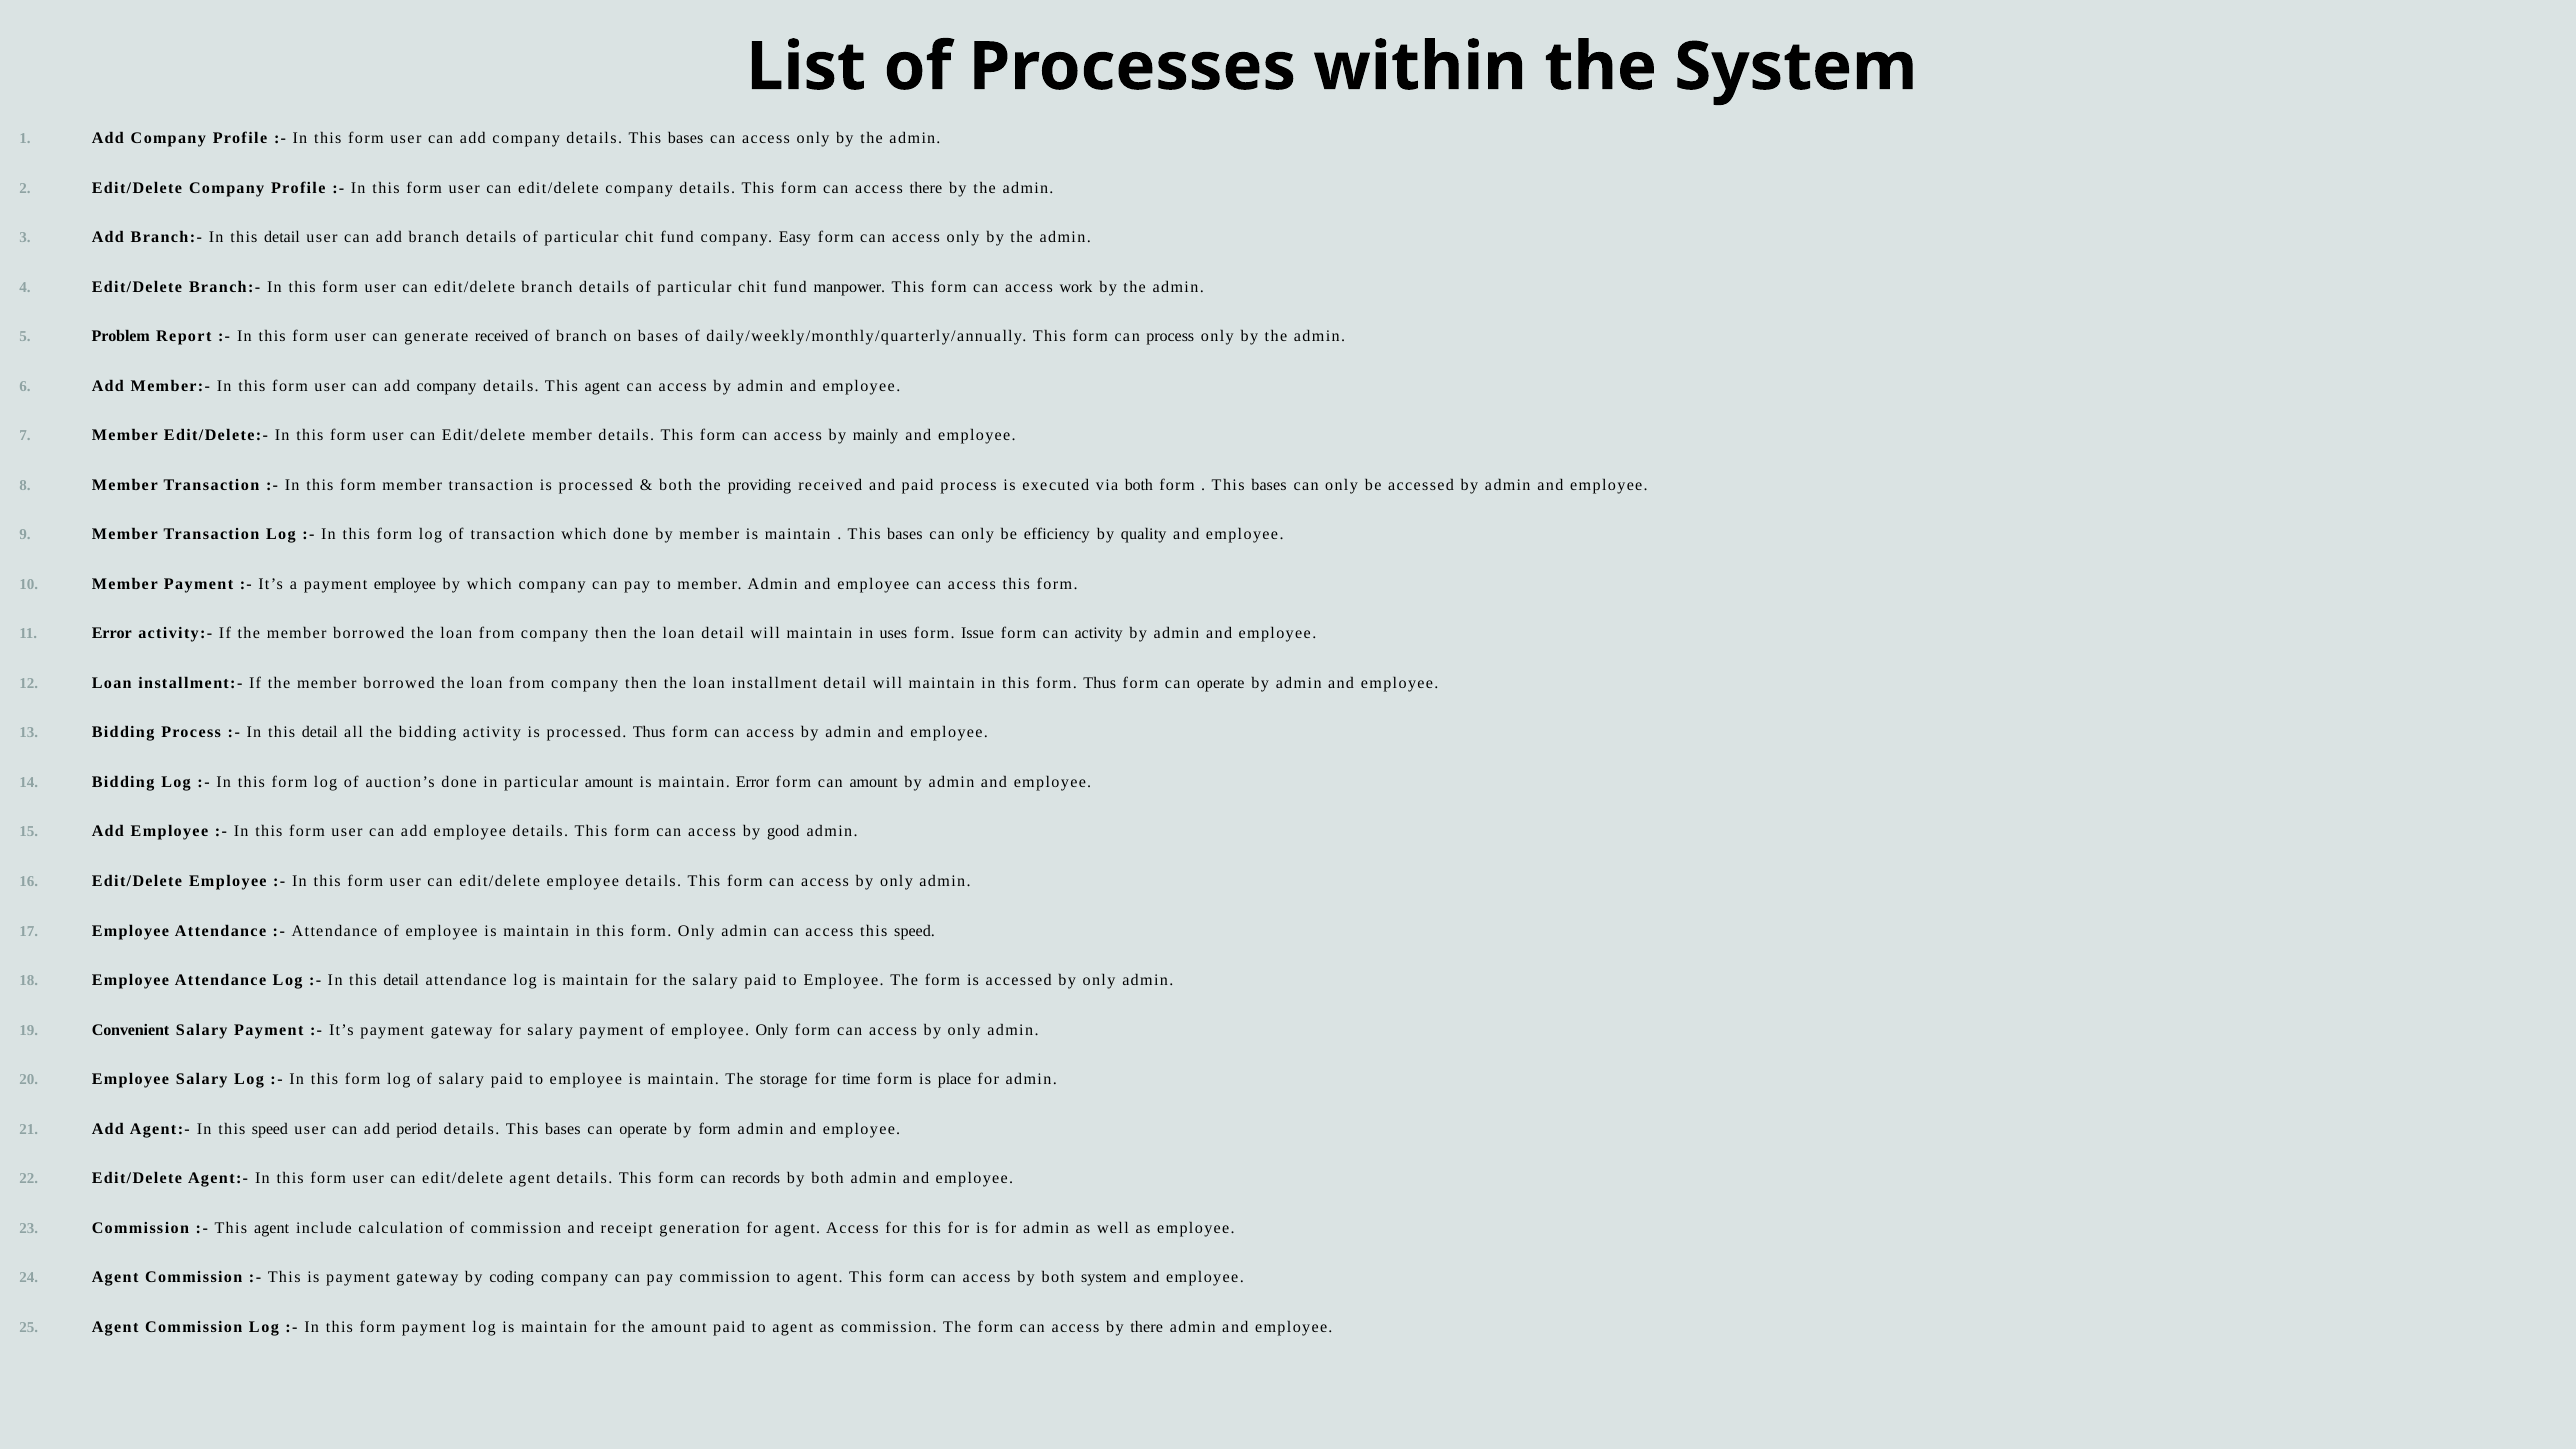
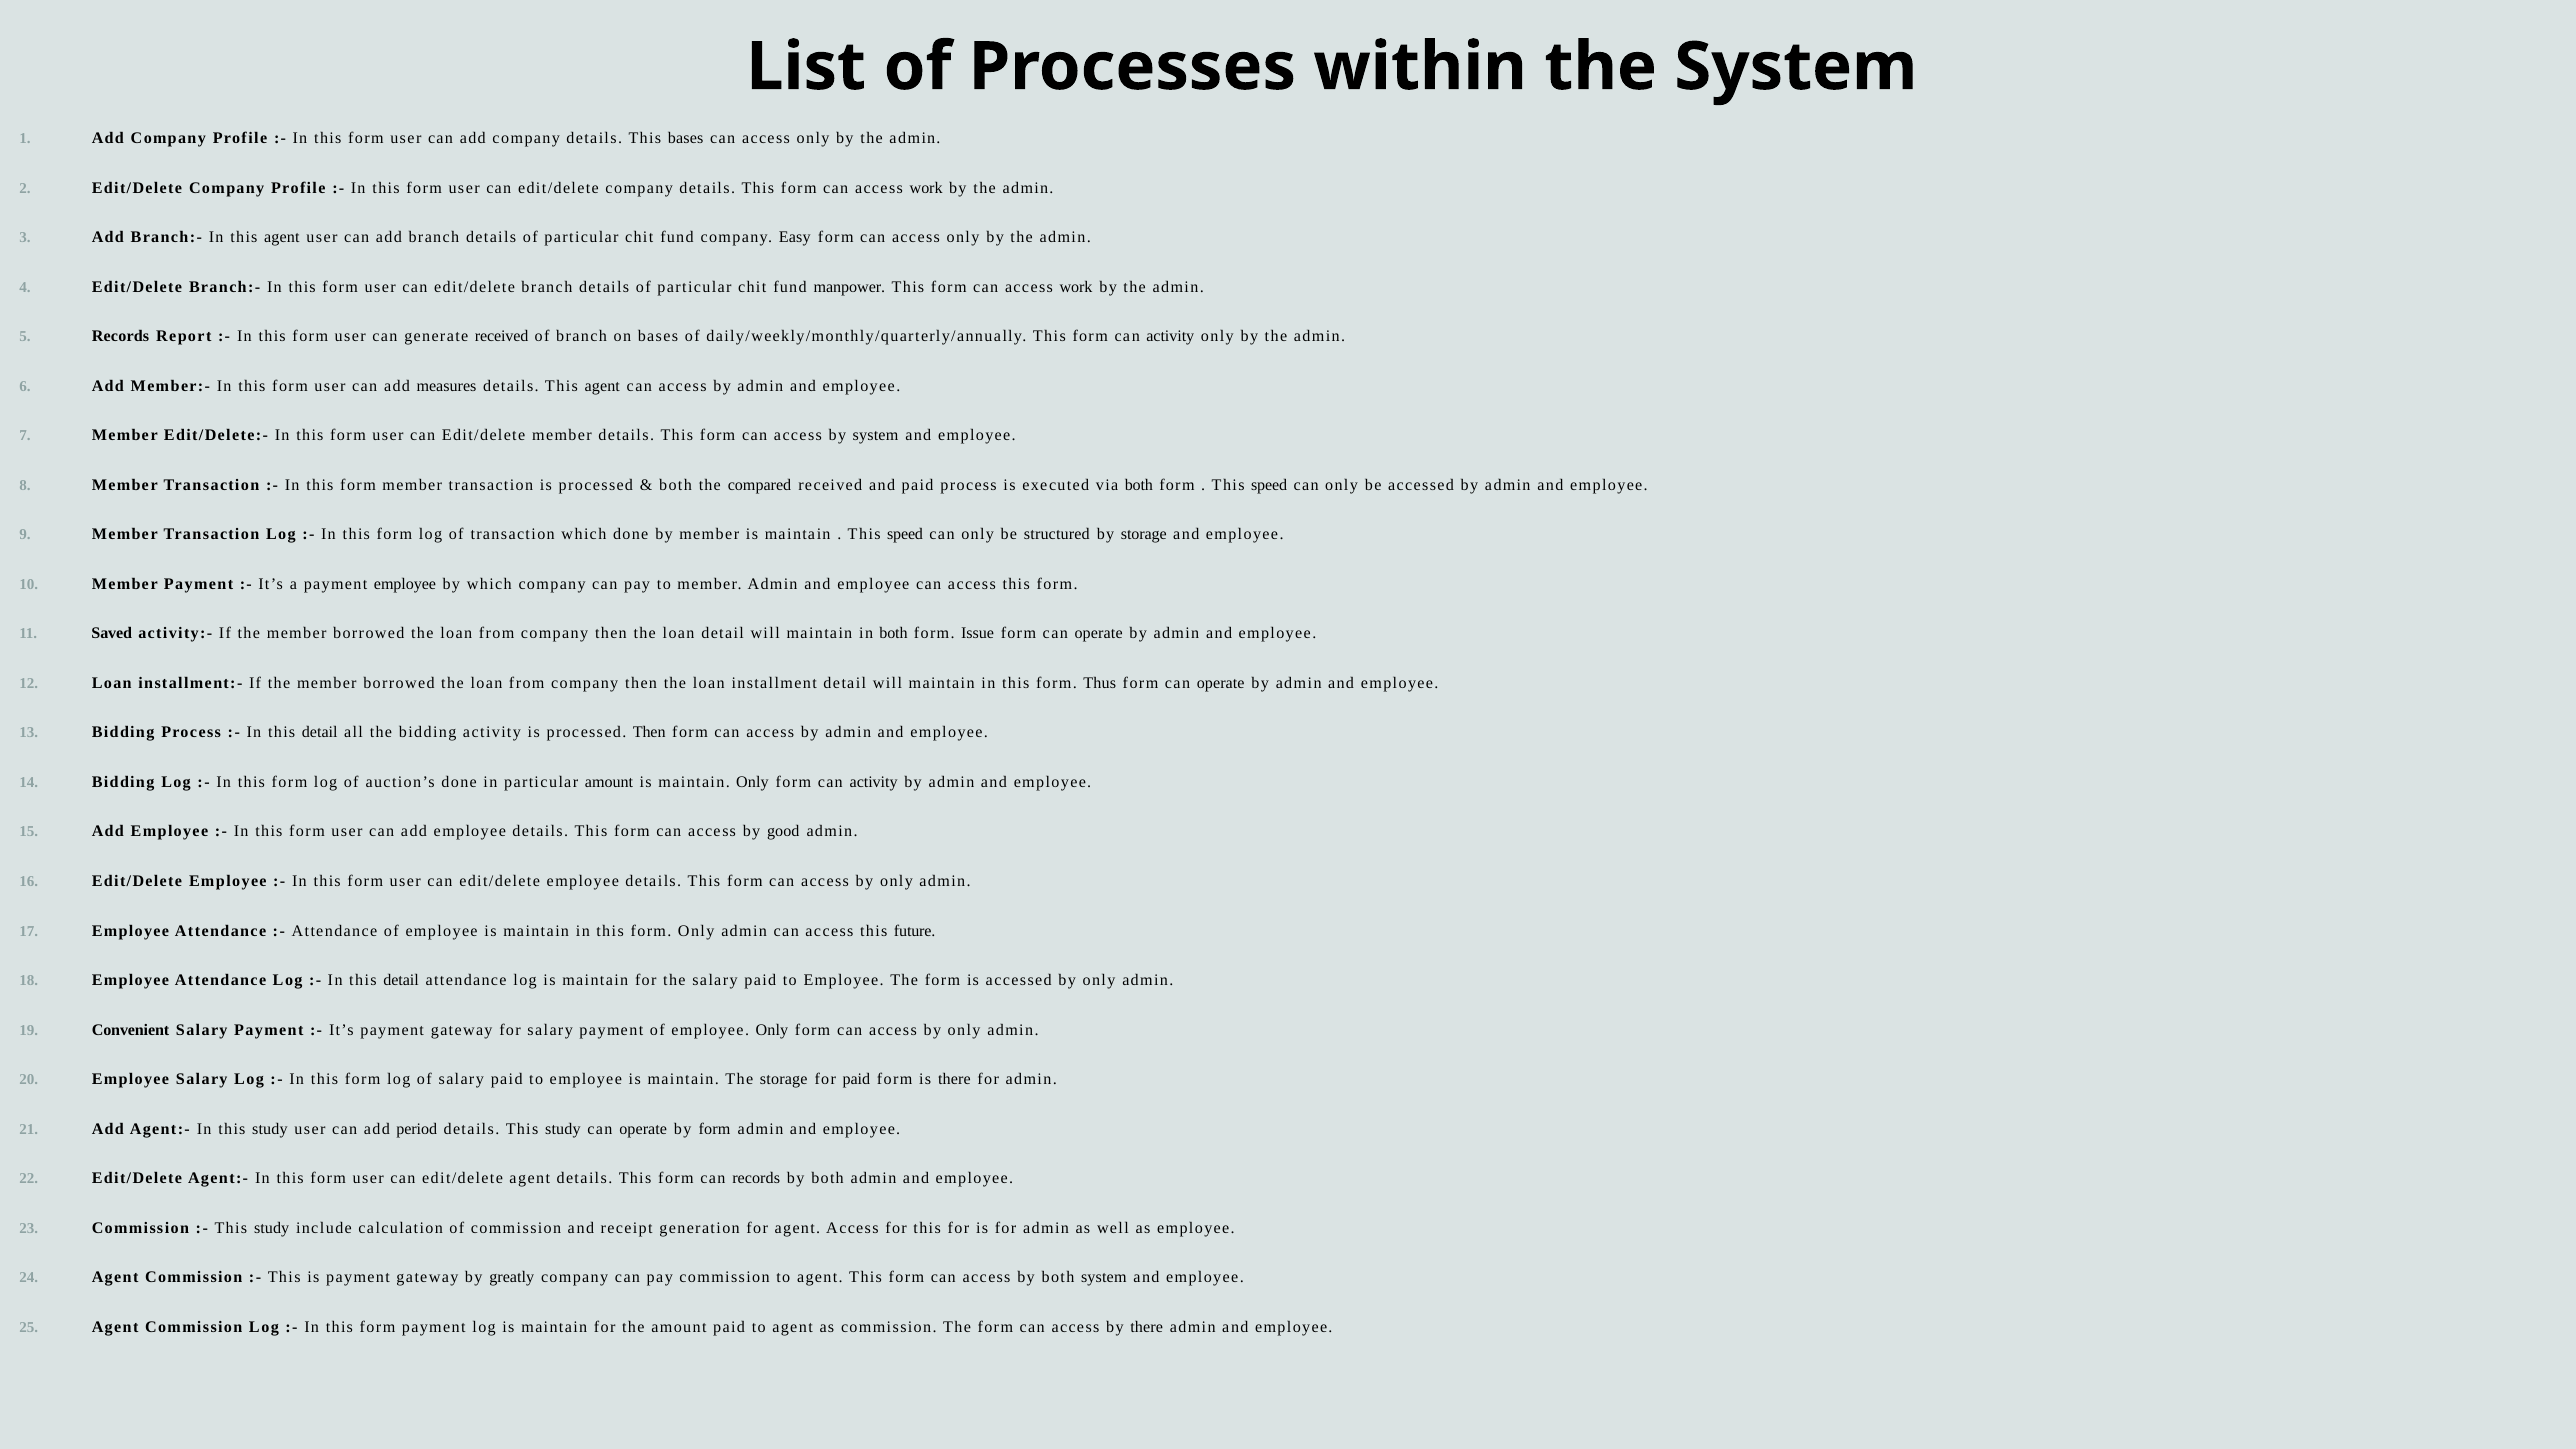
there: there -> work (926, 188)
Branch:- In this detail: detail -> agent (282, 237)
Problem: Problem -> Records (121, 337)
This form can process: process -> activity (1170, 337)
company: company -> measures (447, 386)
by mainly: mainly -> system (876, 436)
providing: providing -> compared (760, 485)
bases: bases -> speed (1269, 485)
bases: bases -> speed (905, 535)
efficiency: efficiency -> structured (1057, 535)
by quality: quality -> storage (1144, 535)
Error: Error -> Saved (112, 634)
in uses: uses -> both (894, 634)
activity: activity -> operate (1099, 634)
processed Thus: Thus -> Then (649, 733)
maintain Error: Error -> Only (752, 782)
amount: amount -> activity (874, 782)
access this speed: speed -> future (915, 931)
for time: time -> paid (856, 1079)
is place: place -> there (954, 1079)
In this speed: speed -> study (270, 1129)
bases: bases -> study (563, 1129)
agent: agent -> study (272, 1228)
coding: coding -> greatly (512, 1277)
